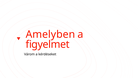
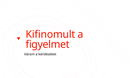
Amelyben: Amelyben -> Kifinomult (50, 34)
